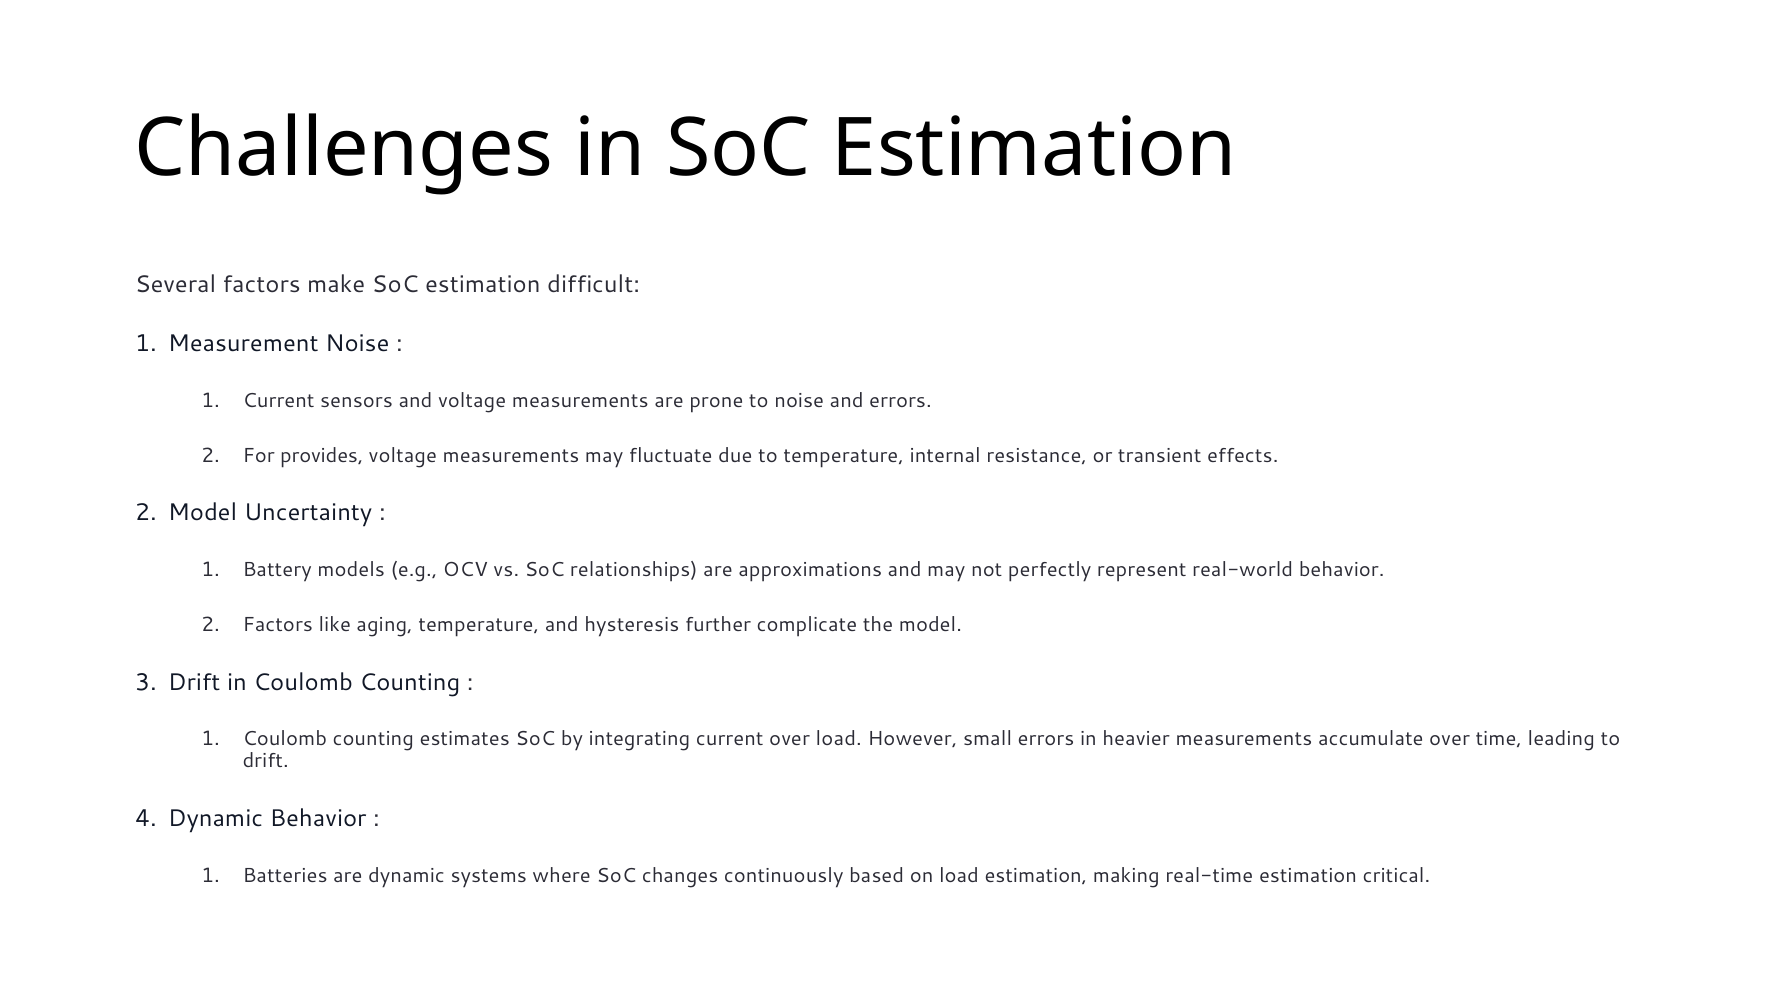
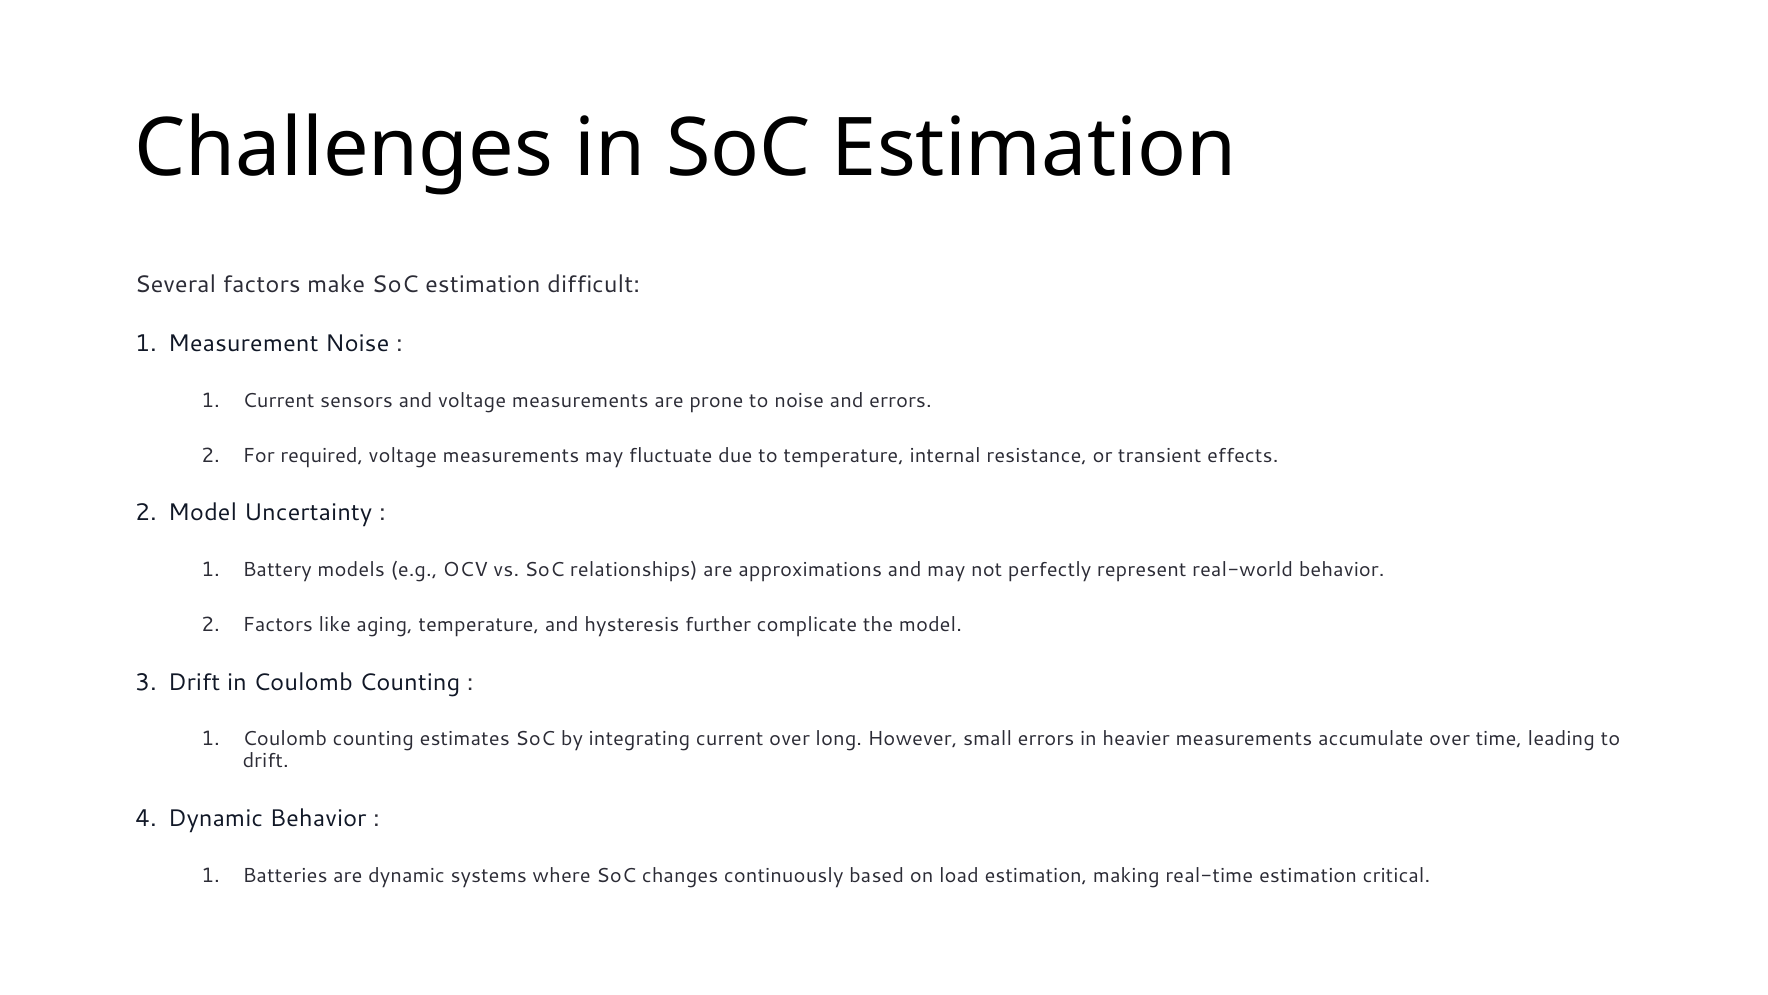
provides: provides -> required (322, 455)
over load: load -> long (839, 739)
